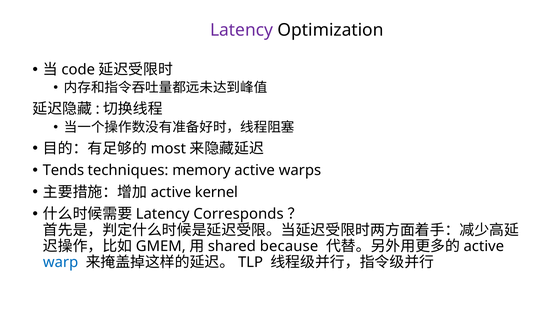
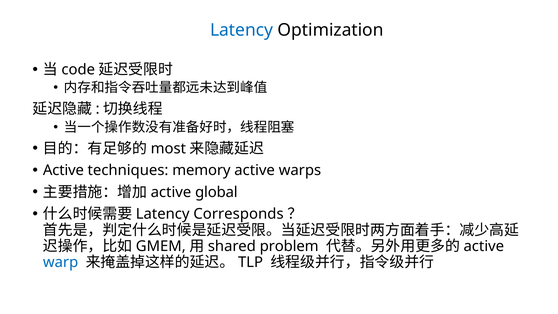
Latency colour: purple -> blue (242, 30)
Tends: Tends -> Active (63, 170)
kernel: kernel -> global (216, 192)
because: because -> problem (289, 246)
